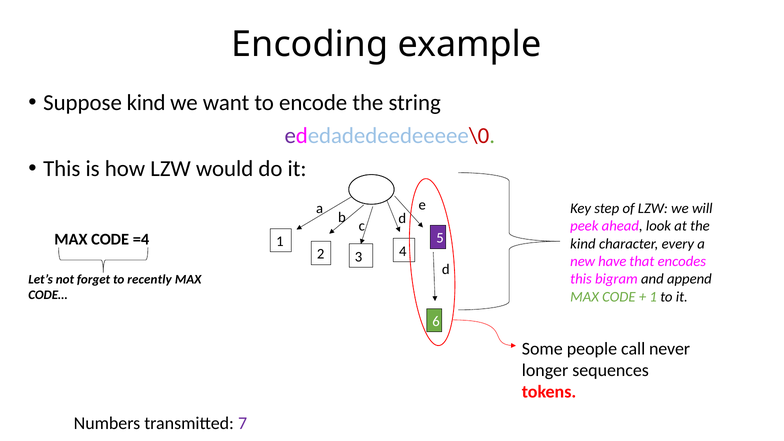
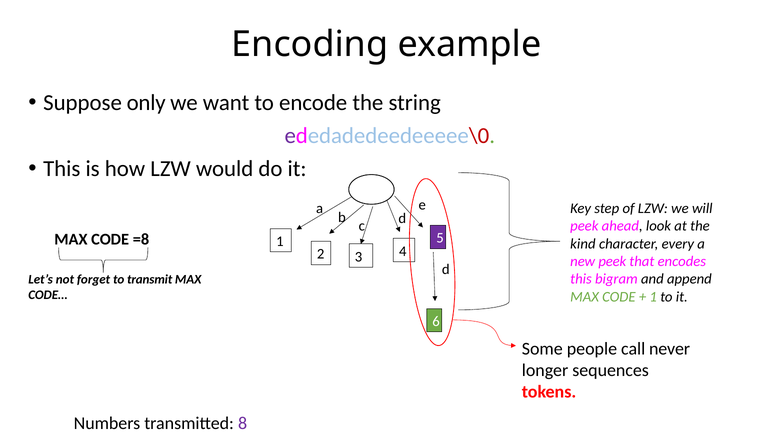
Suppose kind: kind -> only (146, 103)
=4: =4 -> =8 (141, 240)
new have: have -> peek (612, 261)
recently: recently -> transmit (150, 279)
7: 7 -> 8 (243, 423)
